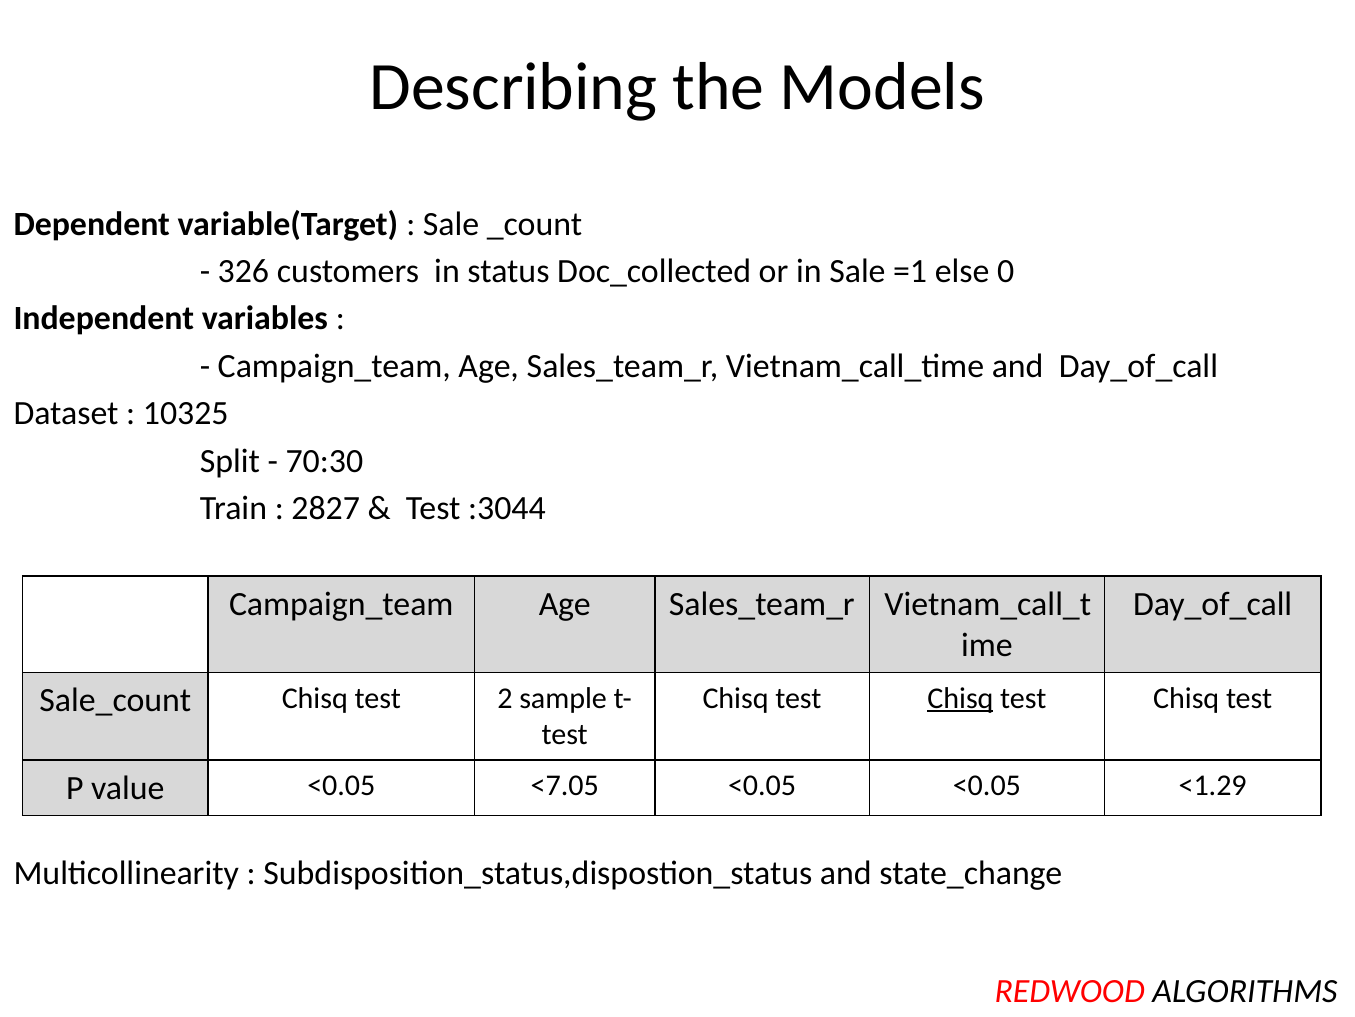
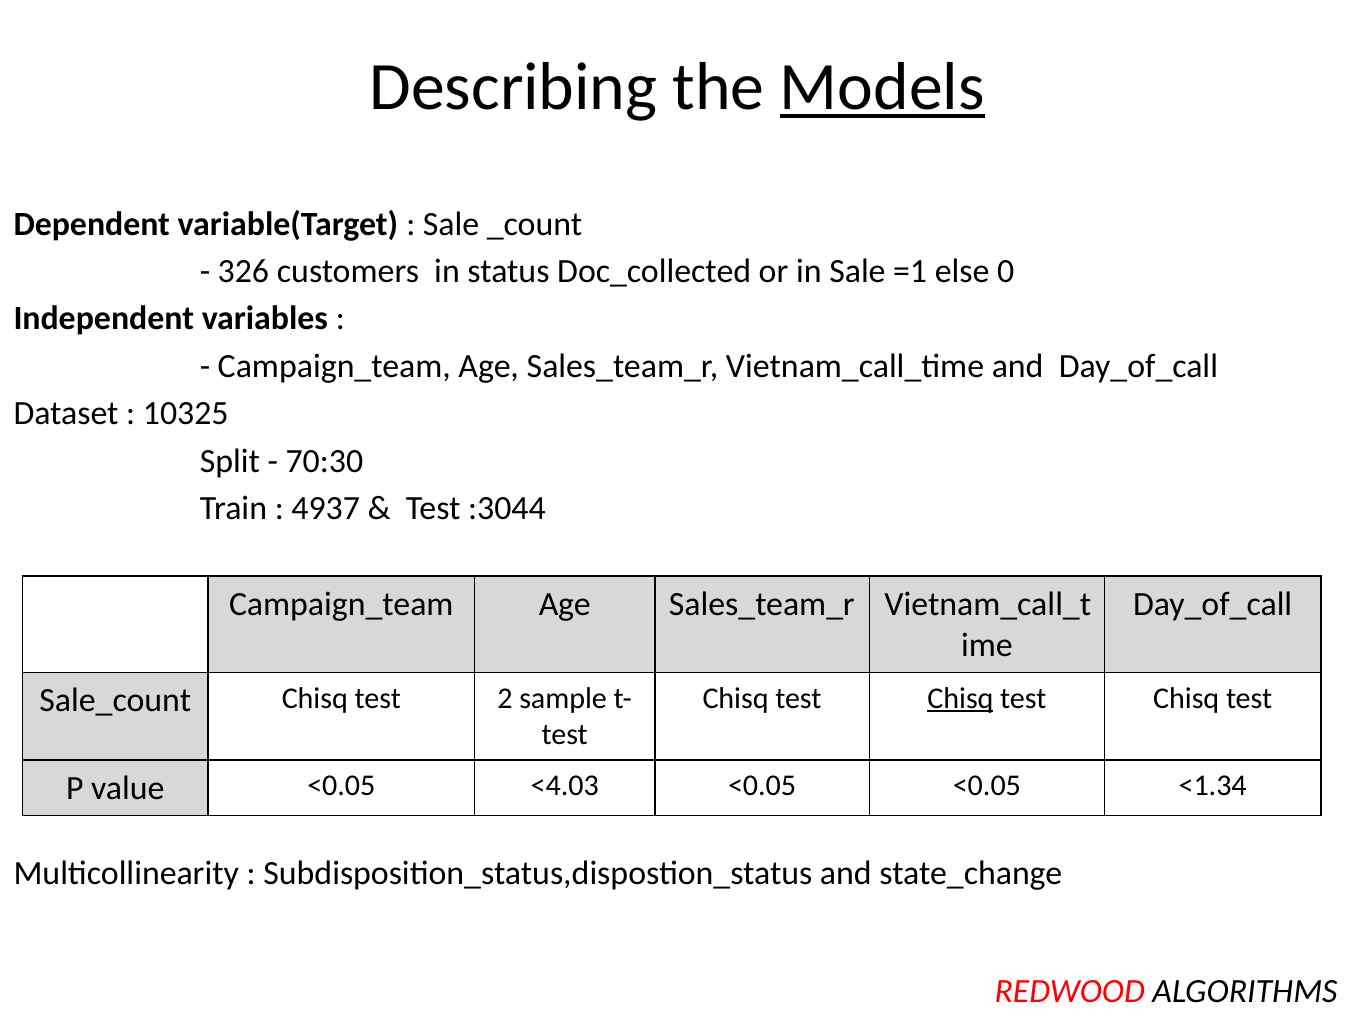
Models underline: none -> present (882, 87)
2827: 2827 -> 4937 (326, 508)
<7.05: <7.05 -> <4.03 (565, 785)
<1.29: <1.29 -> <1.34 (1213, 785)
